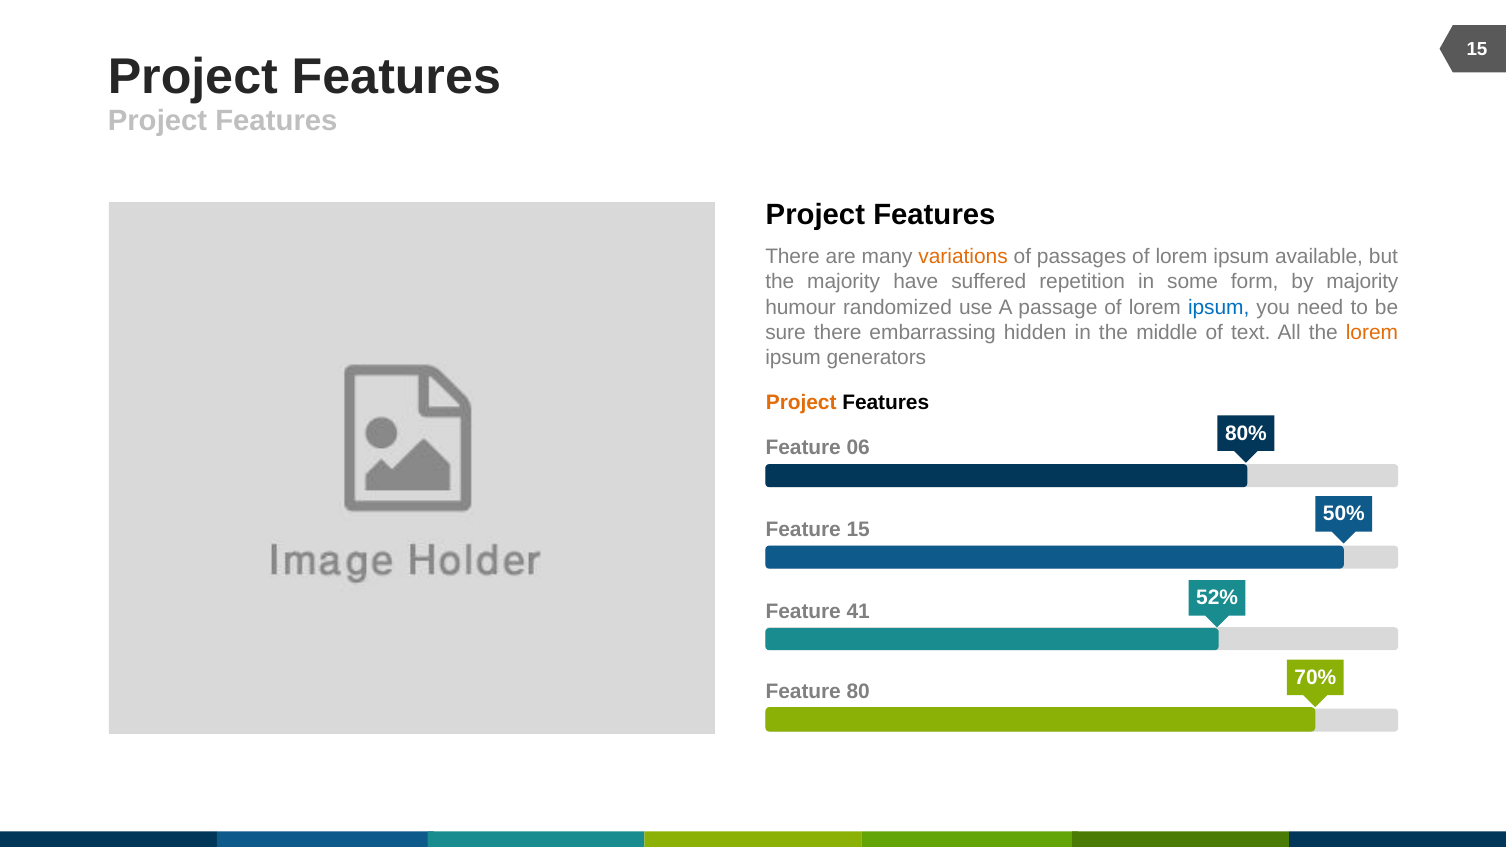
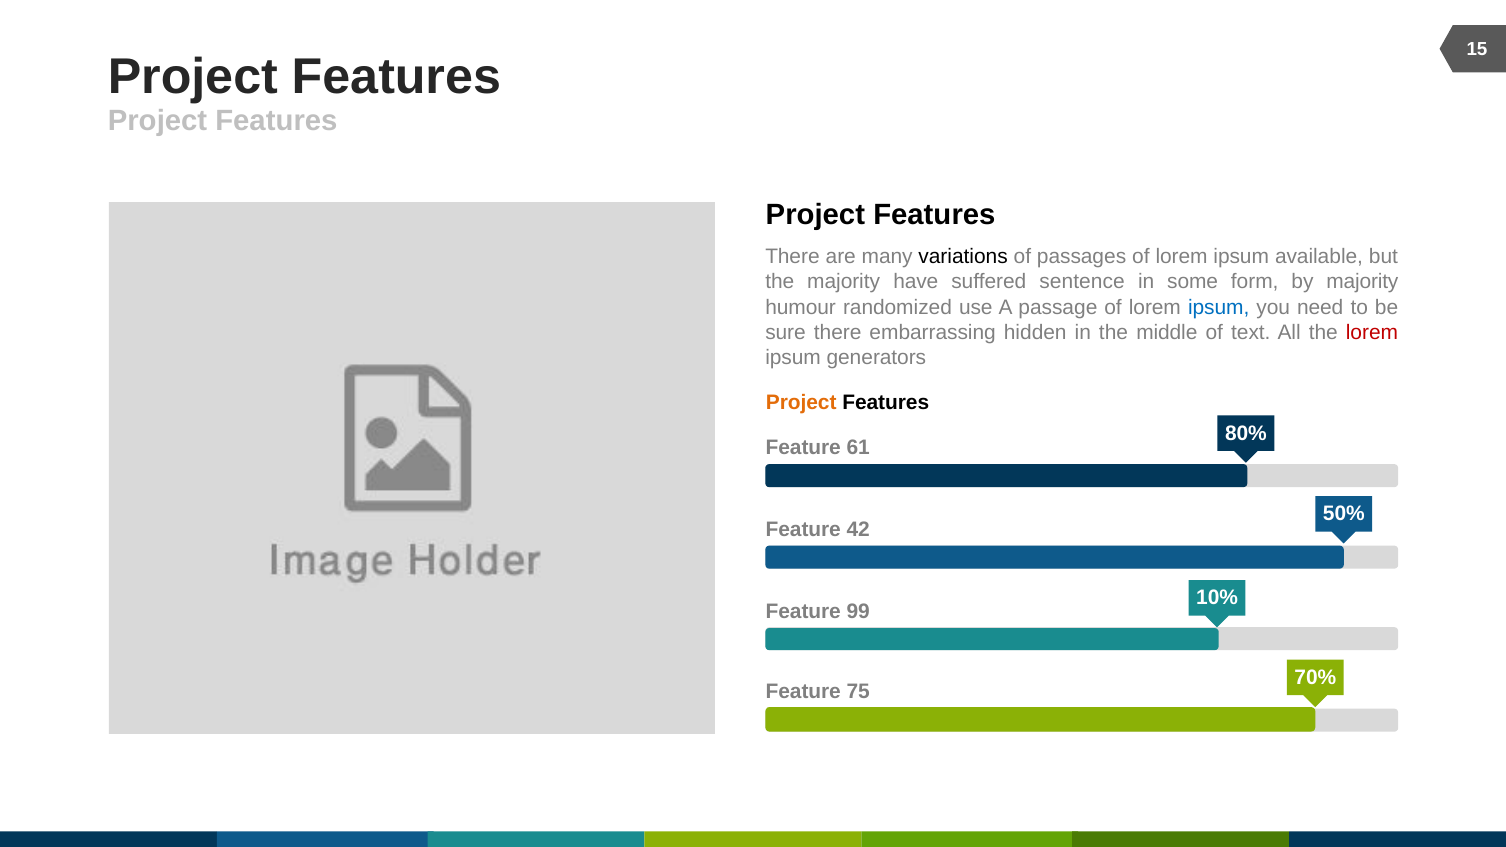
variations colour: orange -> black (963, 257)
repetition: repetition -> sentence (1082, 282)
lorem colour: orange -> red (1372, 332)
06: 06 -> 61 (858, 447)
Feature 15: 15 -> 42 (858, 530)
52%: 52% -> 10% (1217, 598)
41: 41 -> 99 (858, 612)
80: 80 -> 75 (858, 691)
